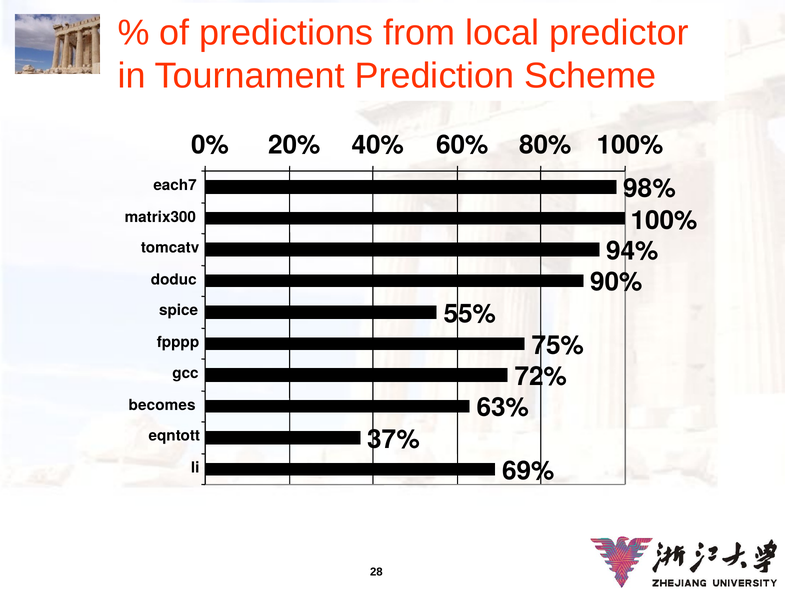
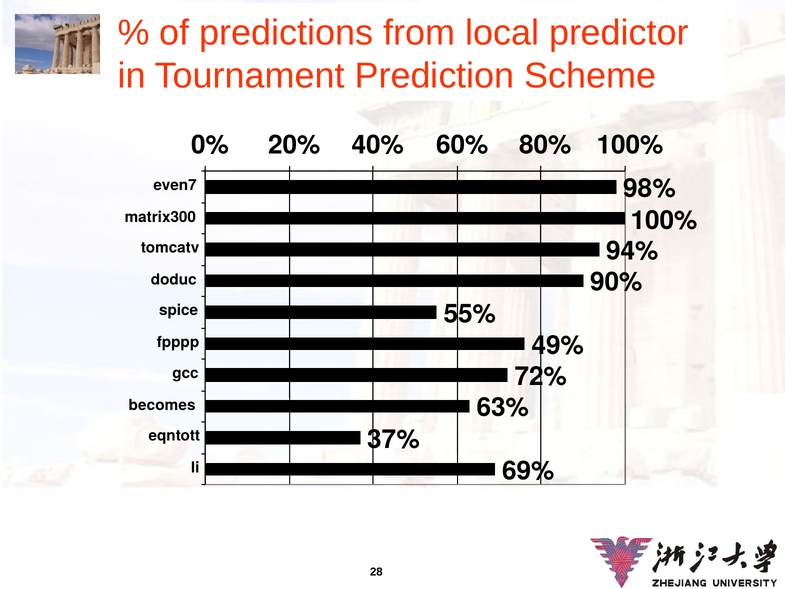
each7: each7 -> even7 (175, 185)
75%: 75% -> 49% (558, 346)
